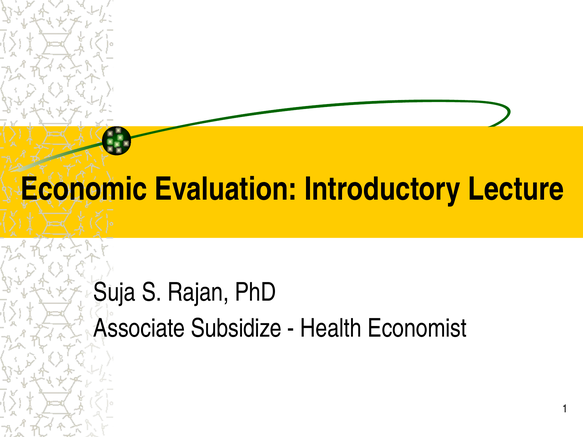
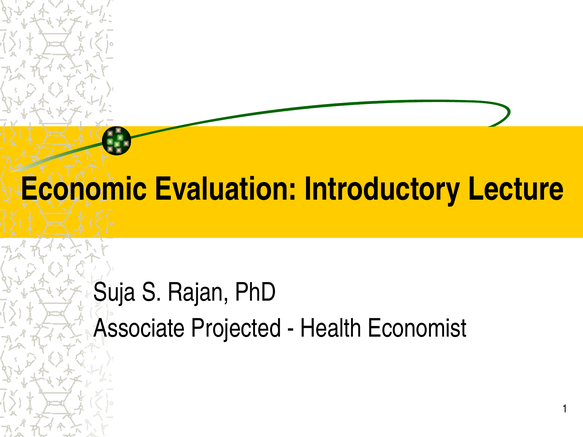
Subsidize: Subsidize -> Projected (236, 329)
